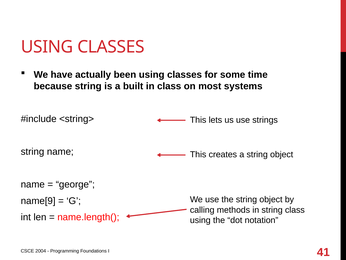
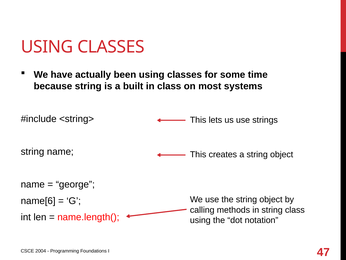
name[9: name[9 -> name[6 (38, 200)
41: 41 -> 47 (323, 252)
